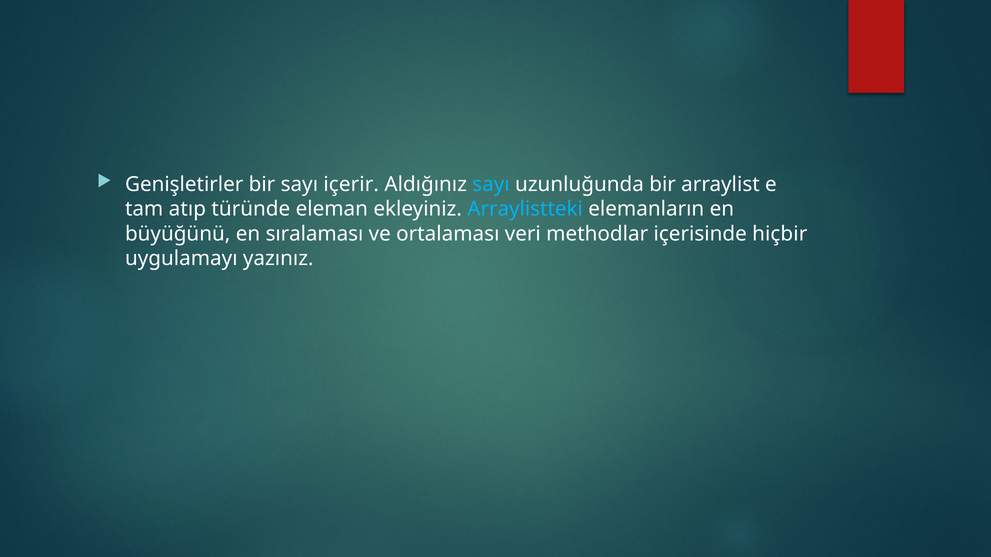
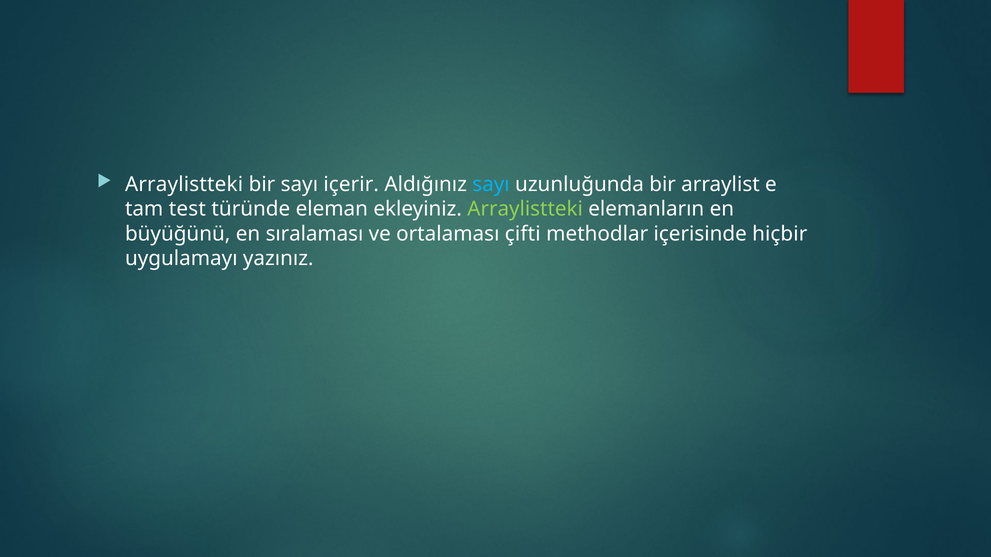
Genişletirler: Genişletirler -> Arraylistteki (184, 184)
atıp: atıp -> test (187, 209)
Arraylistteki colour: light blue -> light green (525, 209)
veri: veri -> çifti (523, 234)
